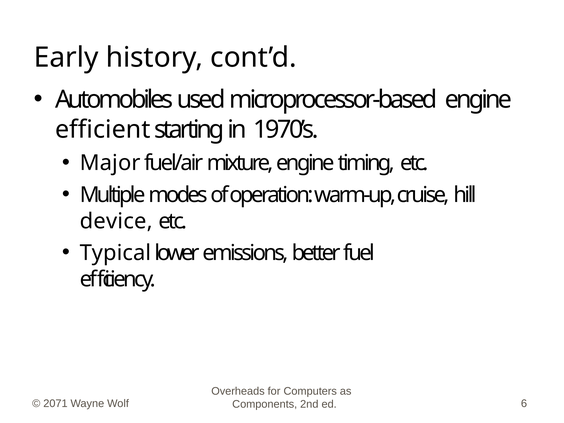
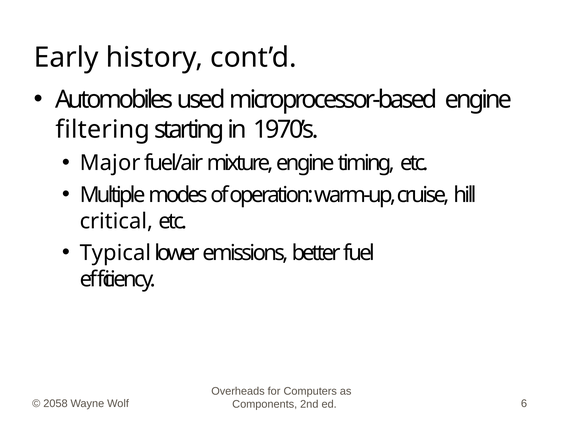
efficient: efficient -> filtering (103, 130)
device: device -> critical (116, 221)
2071: 2071 -> 2058 (55, 404)
